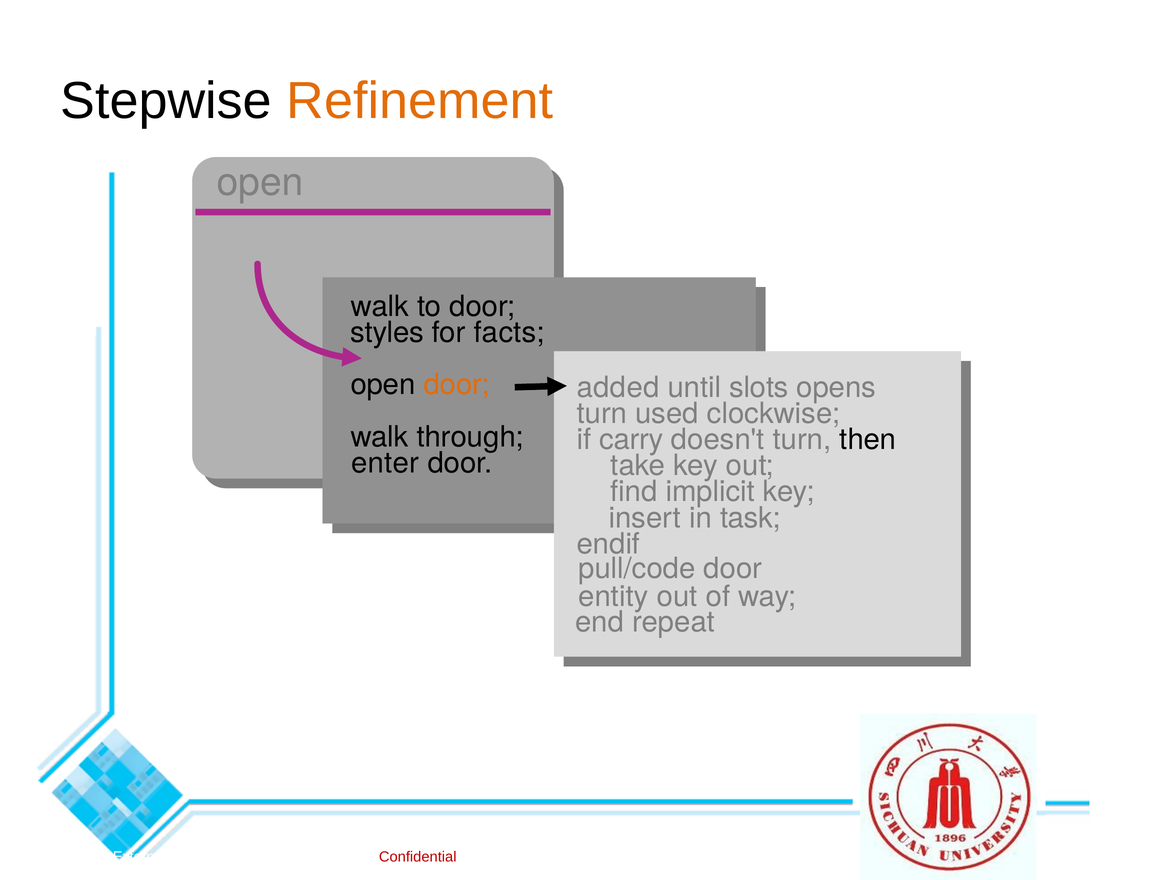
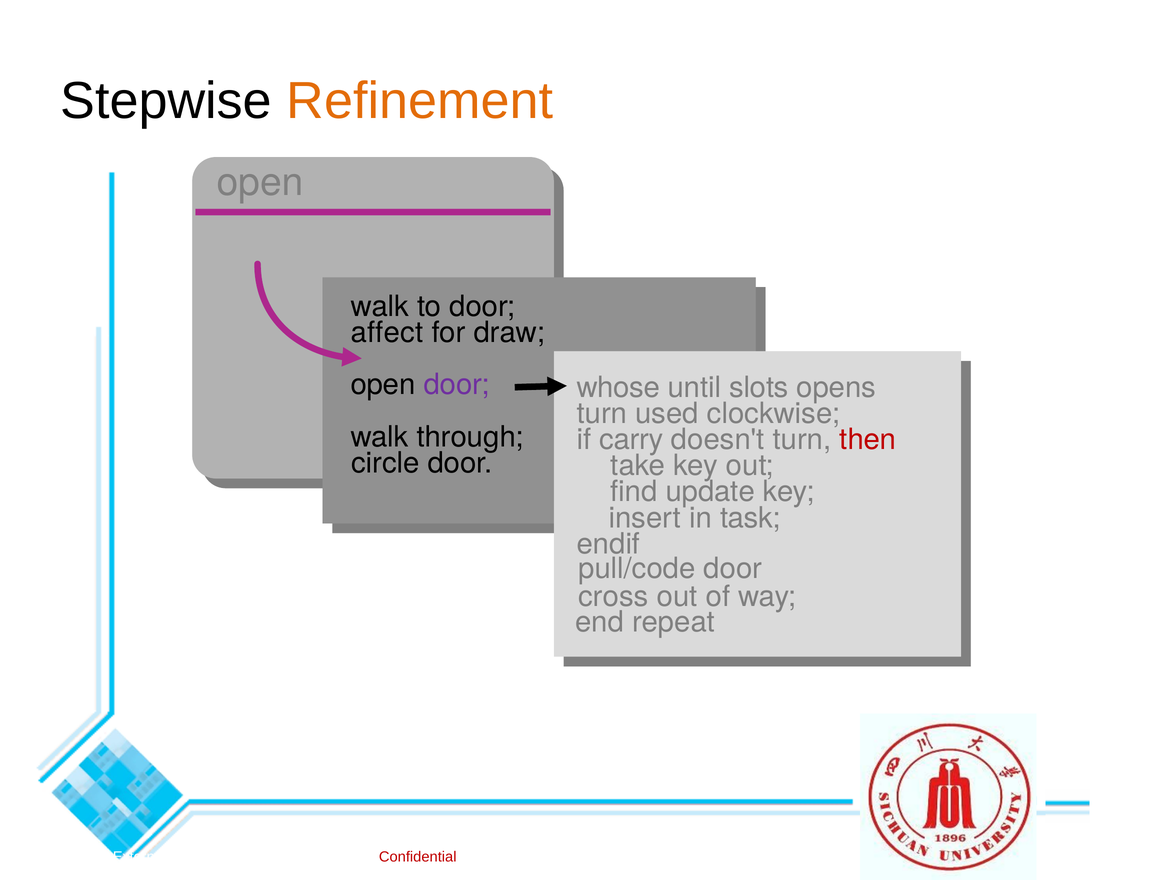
styles: styles -> affect (387, 332)
facts: facts -> draw (509, 332)
door colour: orange -> purple (457, 385)
added: added -> whose (618, 387)
then colour: black -> red (868, 440)
enter: enter -> circle (385, 463)
implicit: implicit -> update (710, 492)
entity: entity -> cross (613, 597)
